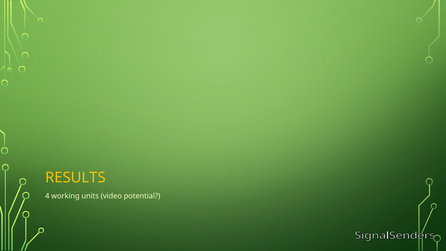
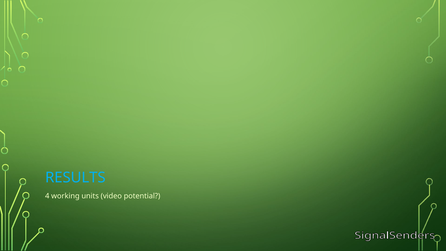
RESULTS colour: yellow -> light blue (75, 178)
